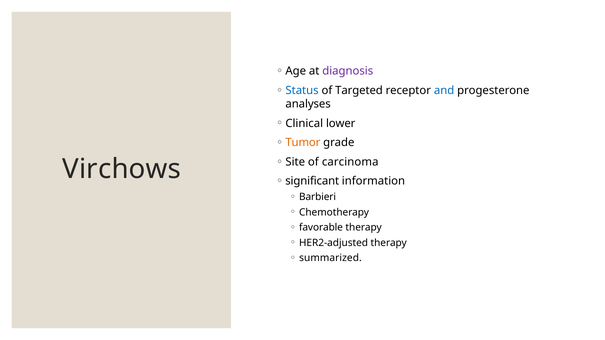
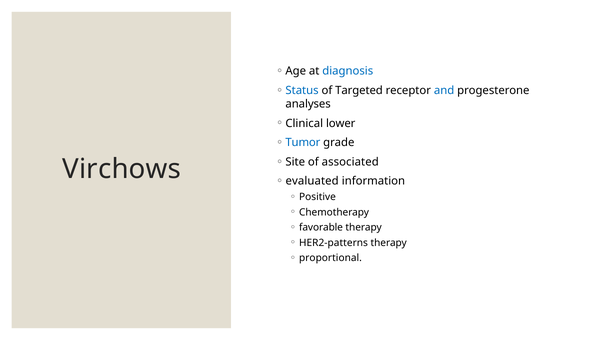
diagnosis colour: purple -> blue (348, 71)
Tumor colour: orange -> blue (303, 143)
carcinoma: carcinoma -> associated (350, 162)
significant: significant -> evaluated (312, 181)
Barbieri: Barbieri -> Positive (317, 197)
HER2-adjusted: HER2-adjusted -> HER2-patterns (333, 243)
summarized: summarized -> proportional (330, 258)
